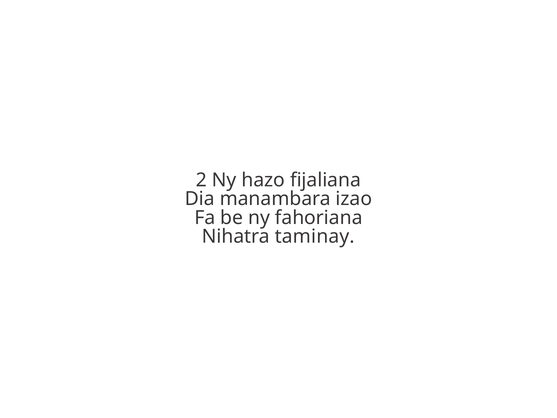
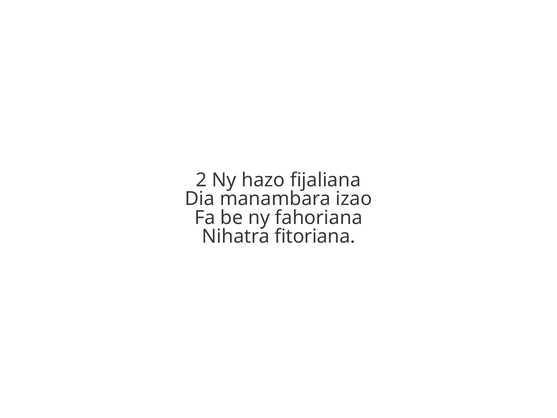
taminay: taminay -> fitoriana (315, 236)
